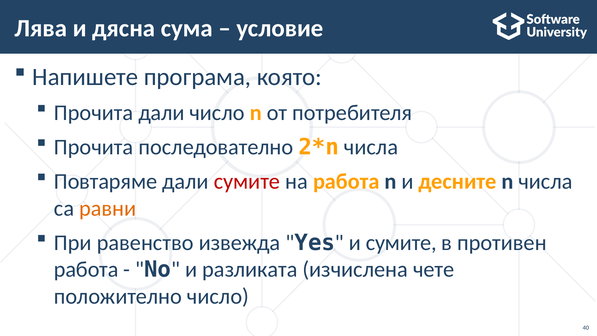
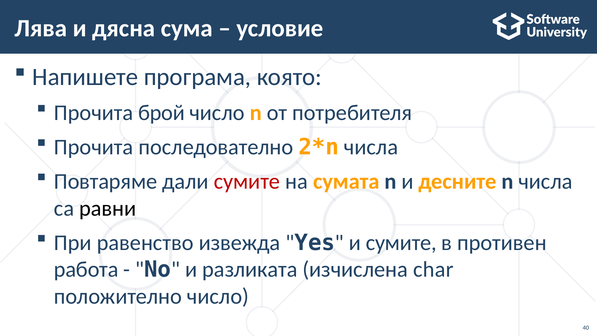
Прочита дали: дали -> брой (161, 113)
на работа: работа -> сумата (346, 181)
равни colour: orange -> black (108, 208)
чете: чете -> char (433, 269)
